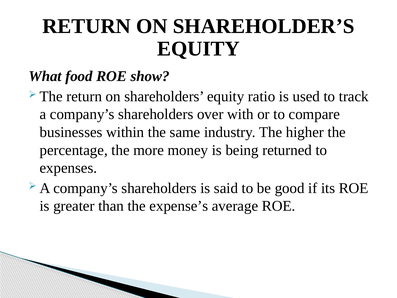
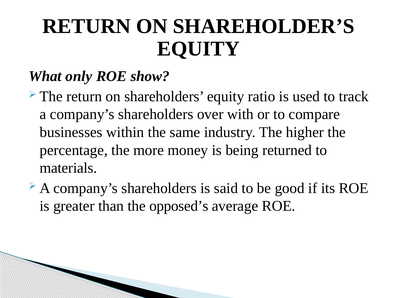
food: food -> only (79, 76)
expenses: expenses -> materials (68, 168)
expense’s: expense’s -> opposed’s (179, 206)
